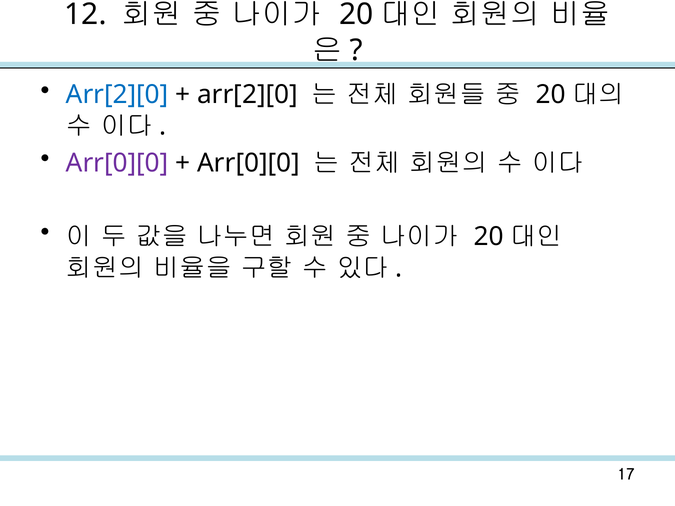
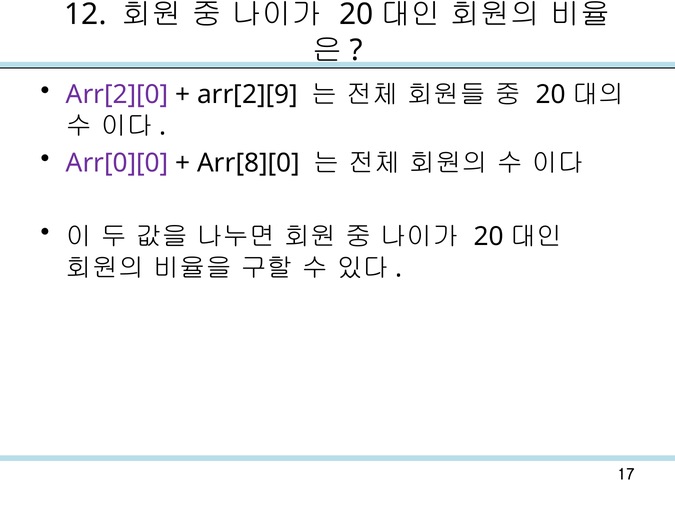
Arr[2][0 colour: blue -> purple (117, 95)
arr[2][0: arr[2][0 -> arr[2][9 (248, 95)
Arr[0][0: Arr[0][0 -> Arr[8][0 (249, 163)
